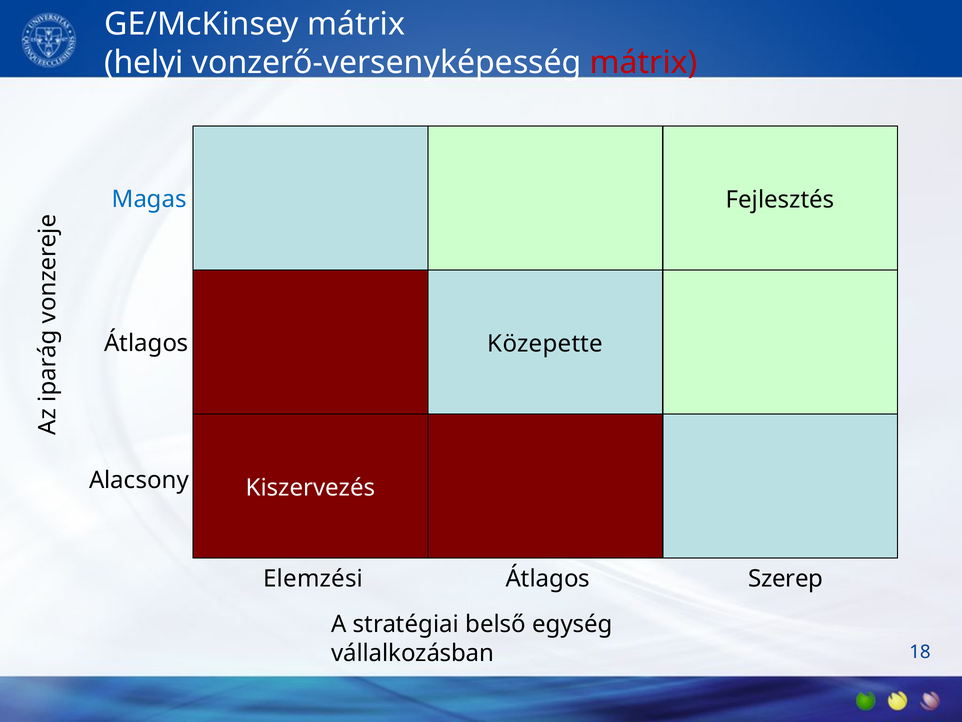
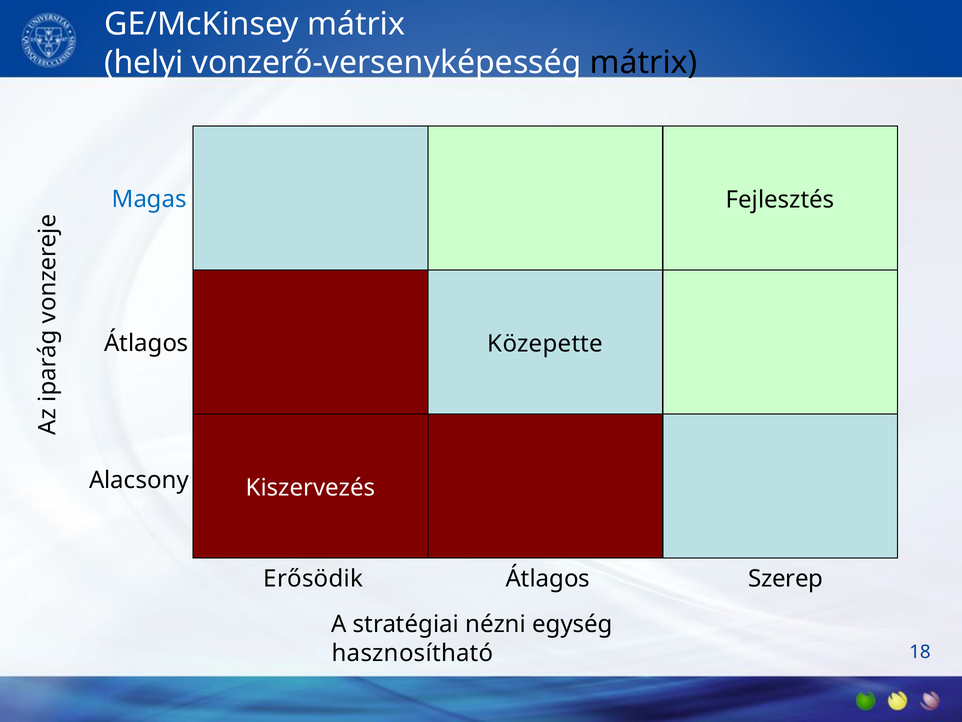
mátrix colour: red -> black (644, 63)
Elemzési: Elemzési -> Erősödik (313, 579)
belső: belső -> nézni (496, 624)
vállalkozásban: vállalkozásban -> hasznosítható (413, 653)
